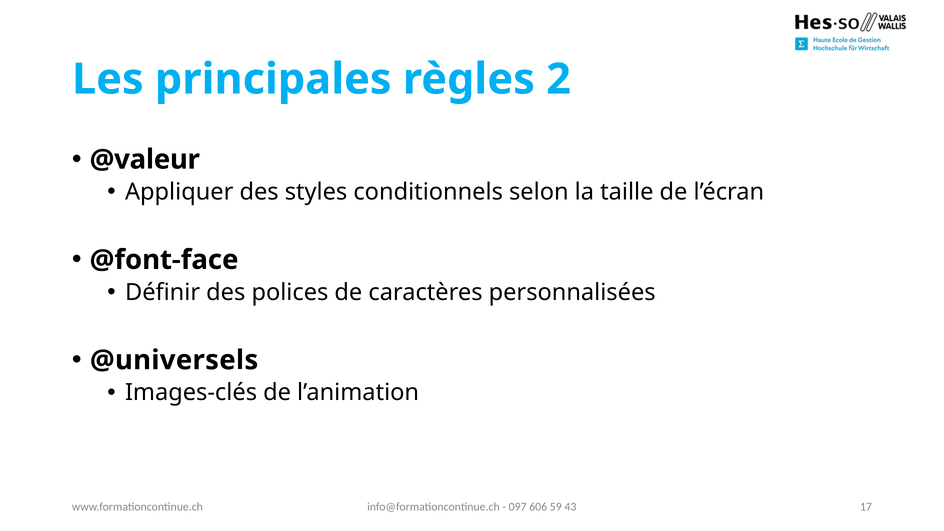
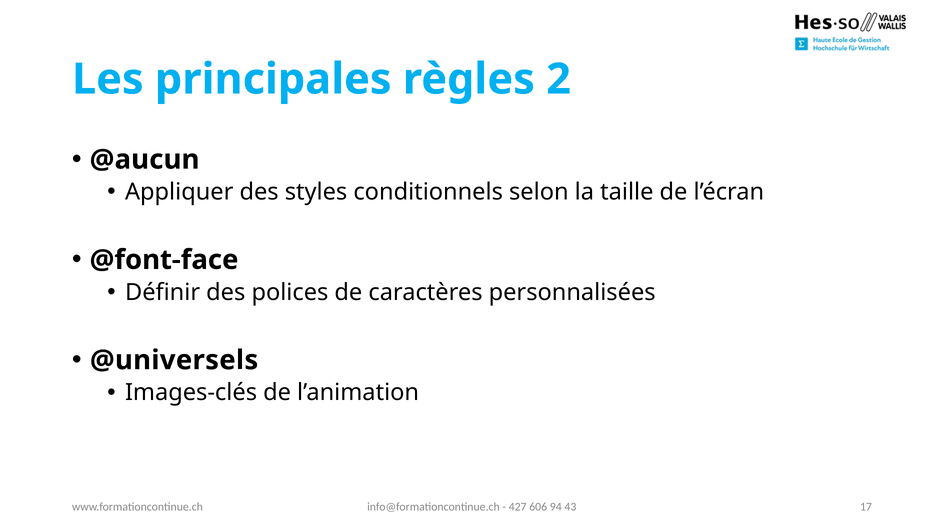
@valeur: @valeur -> @aucun (145, 160)
097: 097 -> 427 (518, 507)
59: 59 -> 94 (556, 507)
